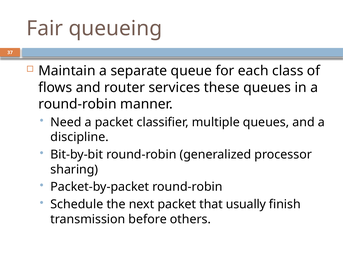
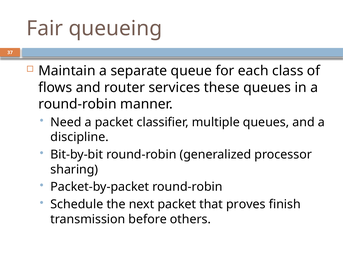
usually: usually -> proves (246, 205)
